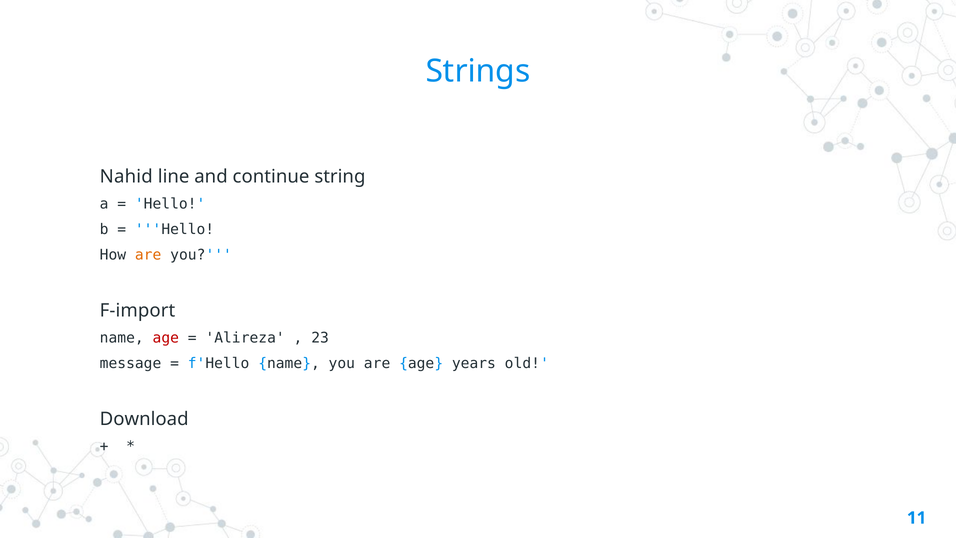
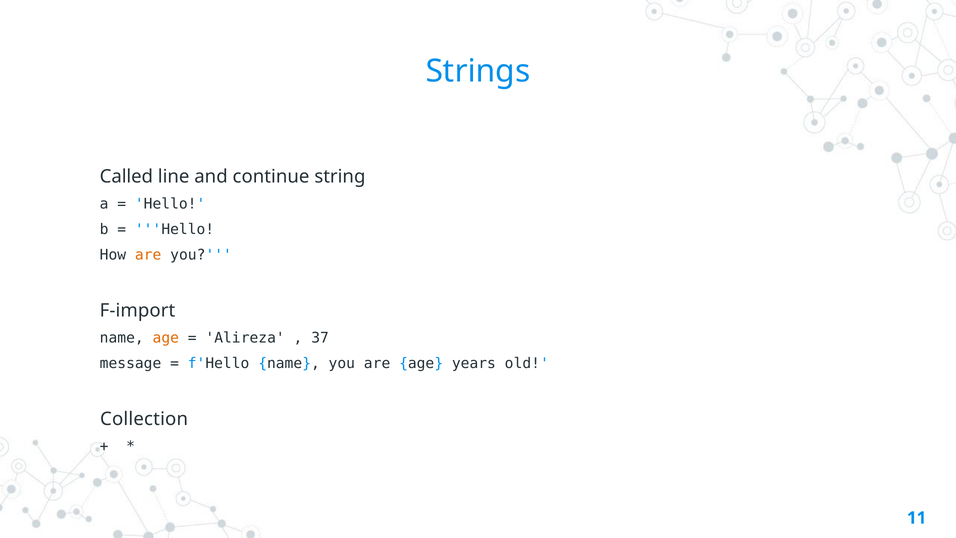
Nahid: Nahid -> Called (126, 176)
age colour: red -> orange (166, 338)
23: 23 -> 37 (320, 338)
Download: Download -> Collection (144, 419)
